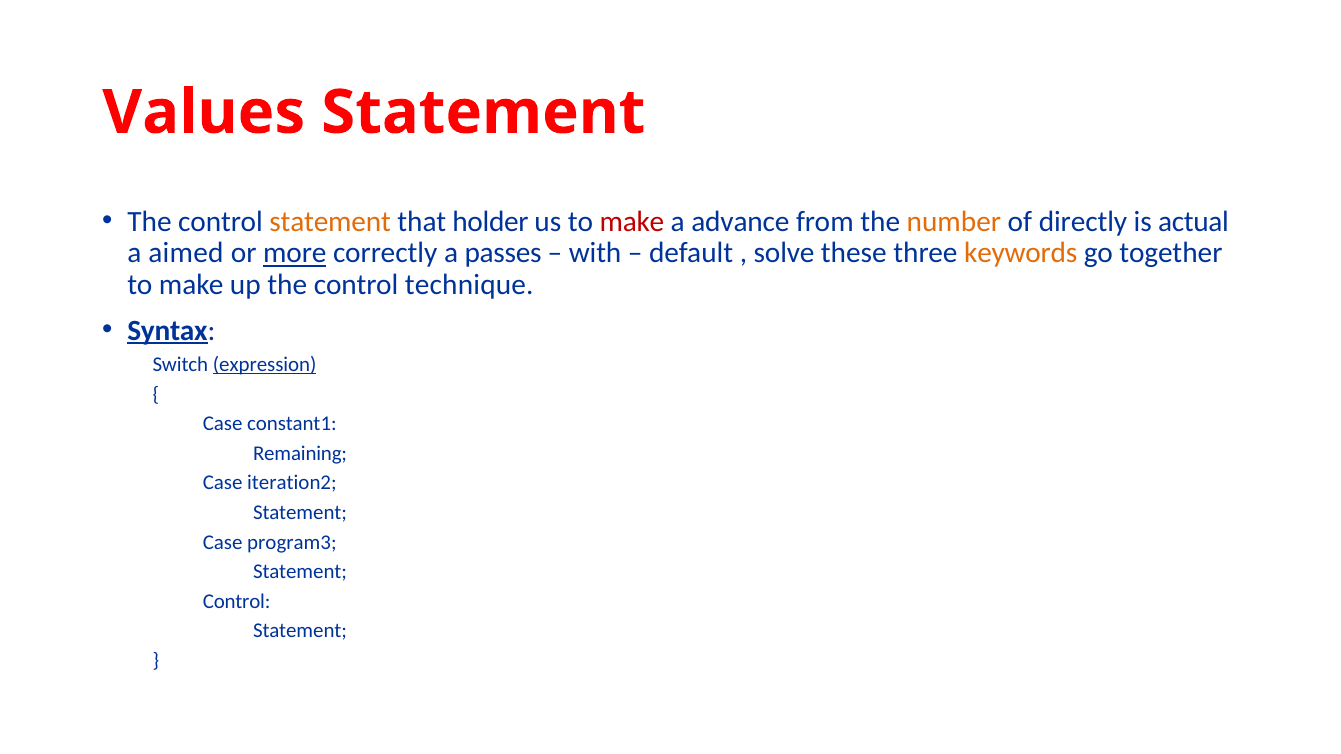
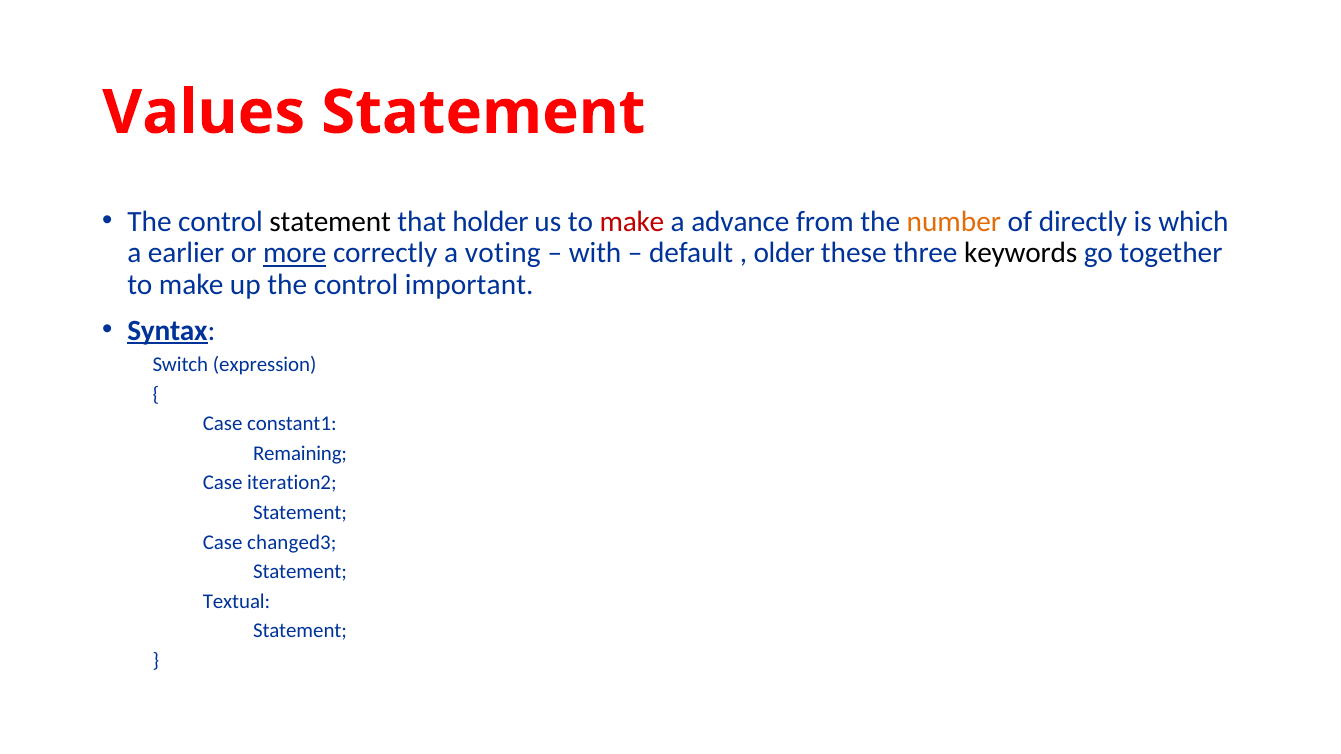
statement colour: orange -> black (330, 221)
actual: actual -> which (1193, 221)
aimed: aimed -> earlier (186, 253)
passes: passes -> voting (503, 253)
solve: solve -> older (784, 253)
keywords colour: orange -> black (1021, 253)
technique: technique -> important (469, 285)
expression underline: present -> none (265, 365)
program3: program3 -> changed3 (292, 542)
Control: Control -> Textual (237, 602)
